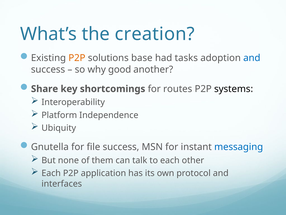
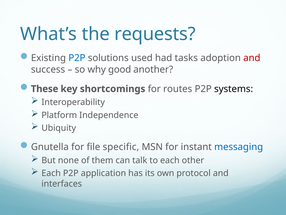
creation: creation -> requests (155, 34)
P2P colour: orange -> blue (77, 58)
base: base -> used (142, 58)
and colour: blue -> red (252, 58)
Share: Share -> These (45, 89)
file success: success -> specific (121, 147)
